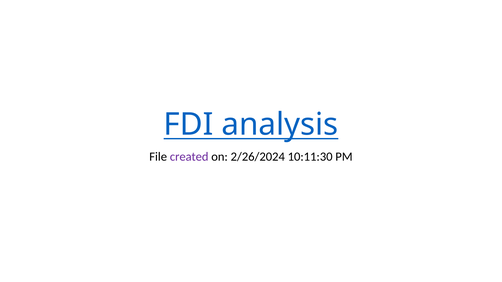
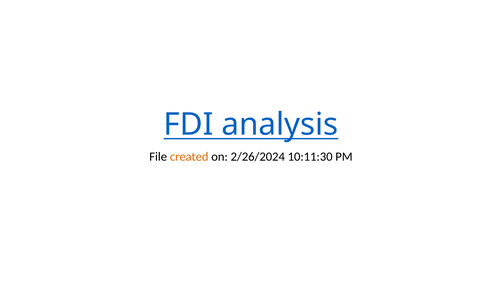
created colour: purple -> orange (189, 157)
